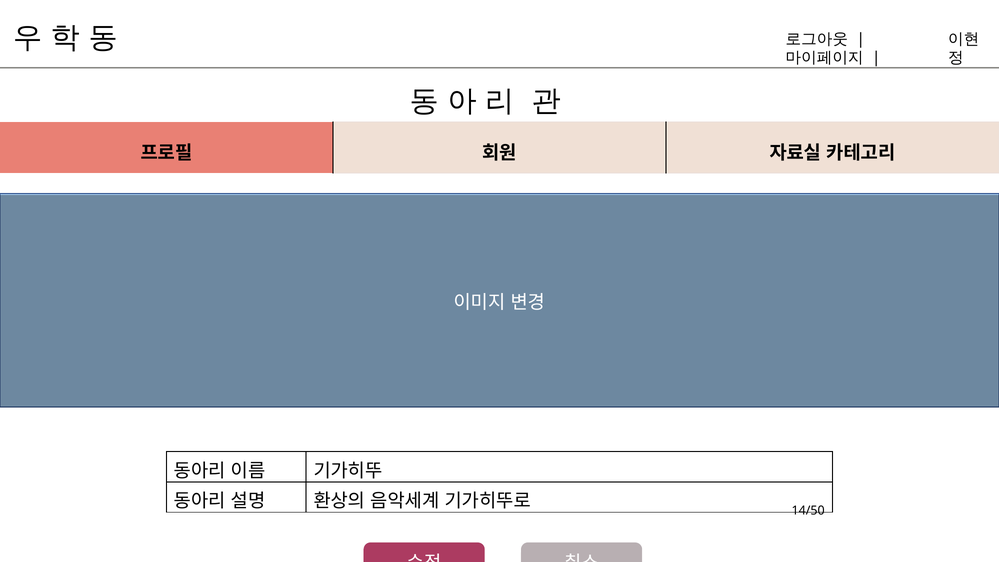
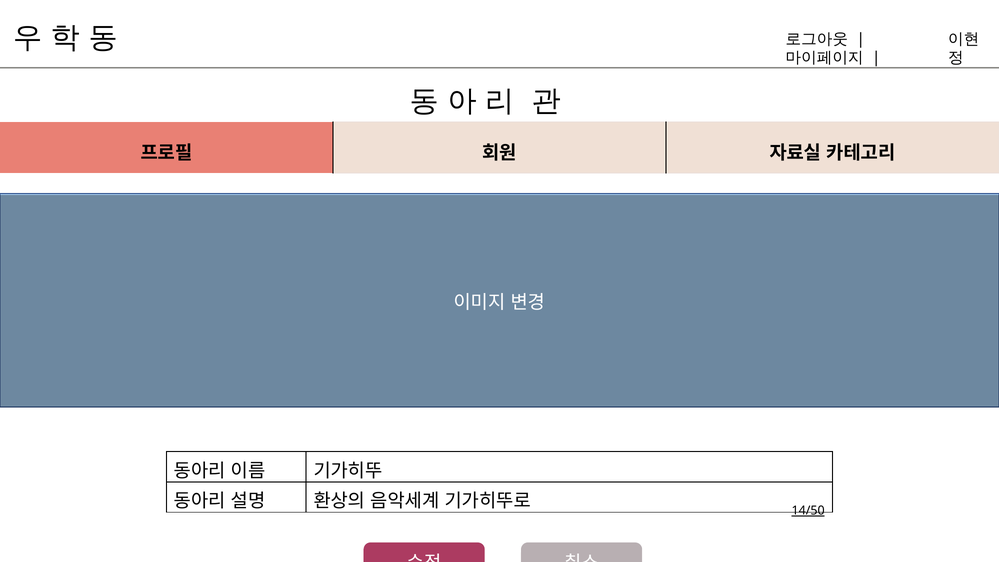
14/50 underline: none -> present (808, 511)
